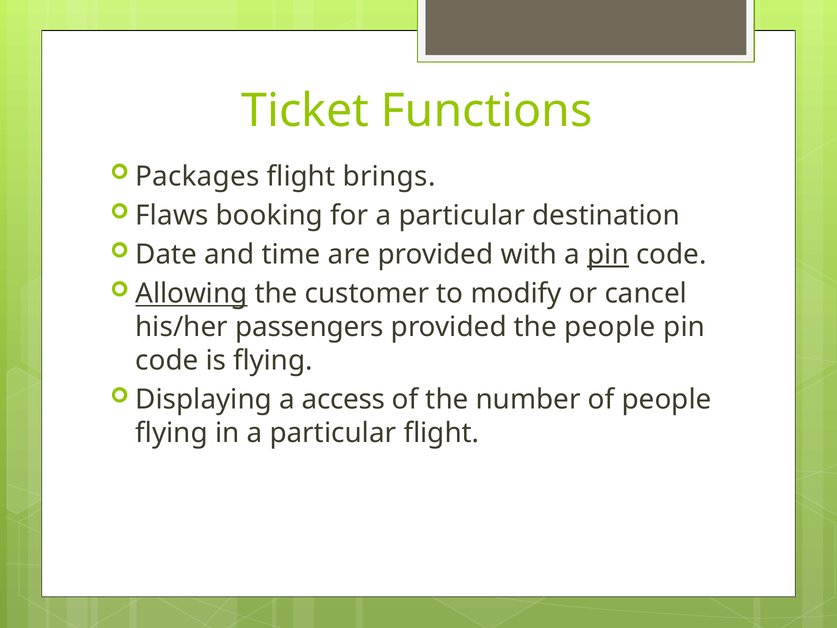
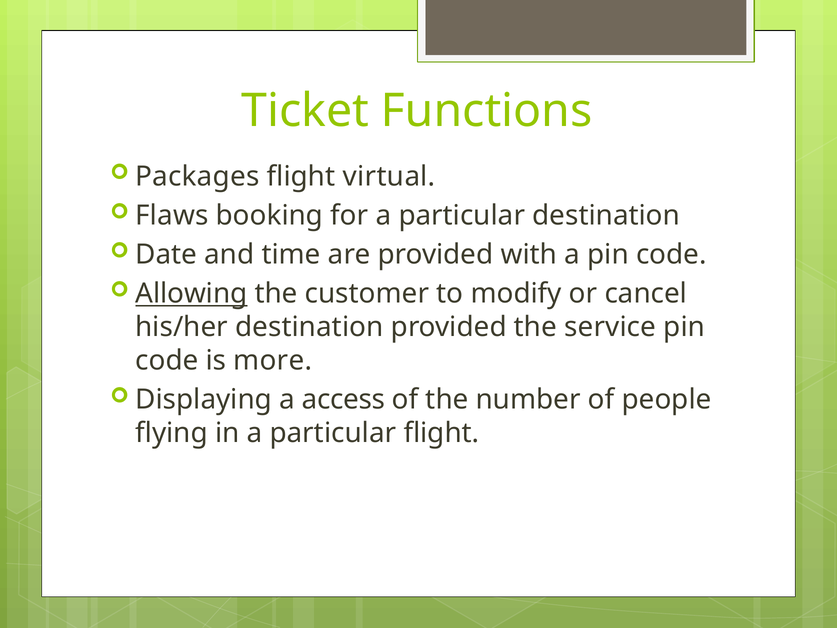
brings: brings -> virtual (389, 176)
pin underline: present -> none (608, 254)
his/her passengers: passengers -> destination (309, 327)
the people: people -> service (610, 327)
is flying: flying -> more (273, 360)
